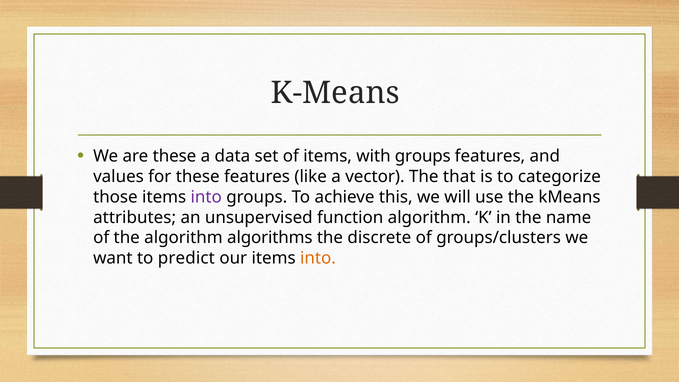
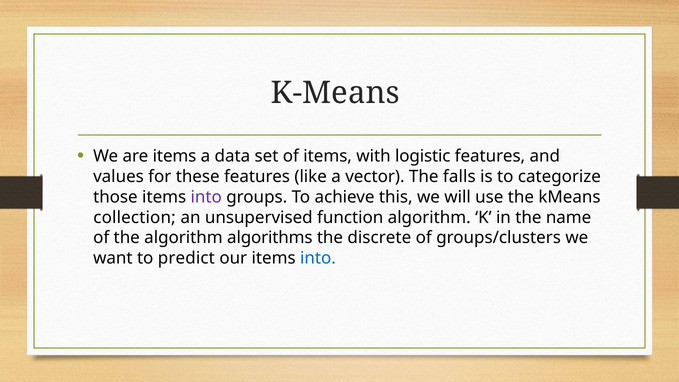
are these: these -> items (175, 156)
with groups: groups -> logistic (423, 156)
that: that -> falls (459, 177)
attributes: attributes -> collection (135, 217)
into colour: orange -> blue (318, 258)
